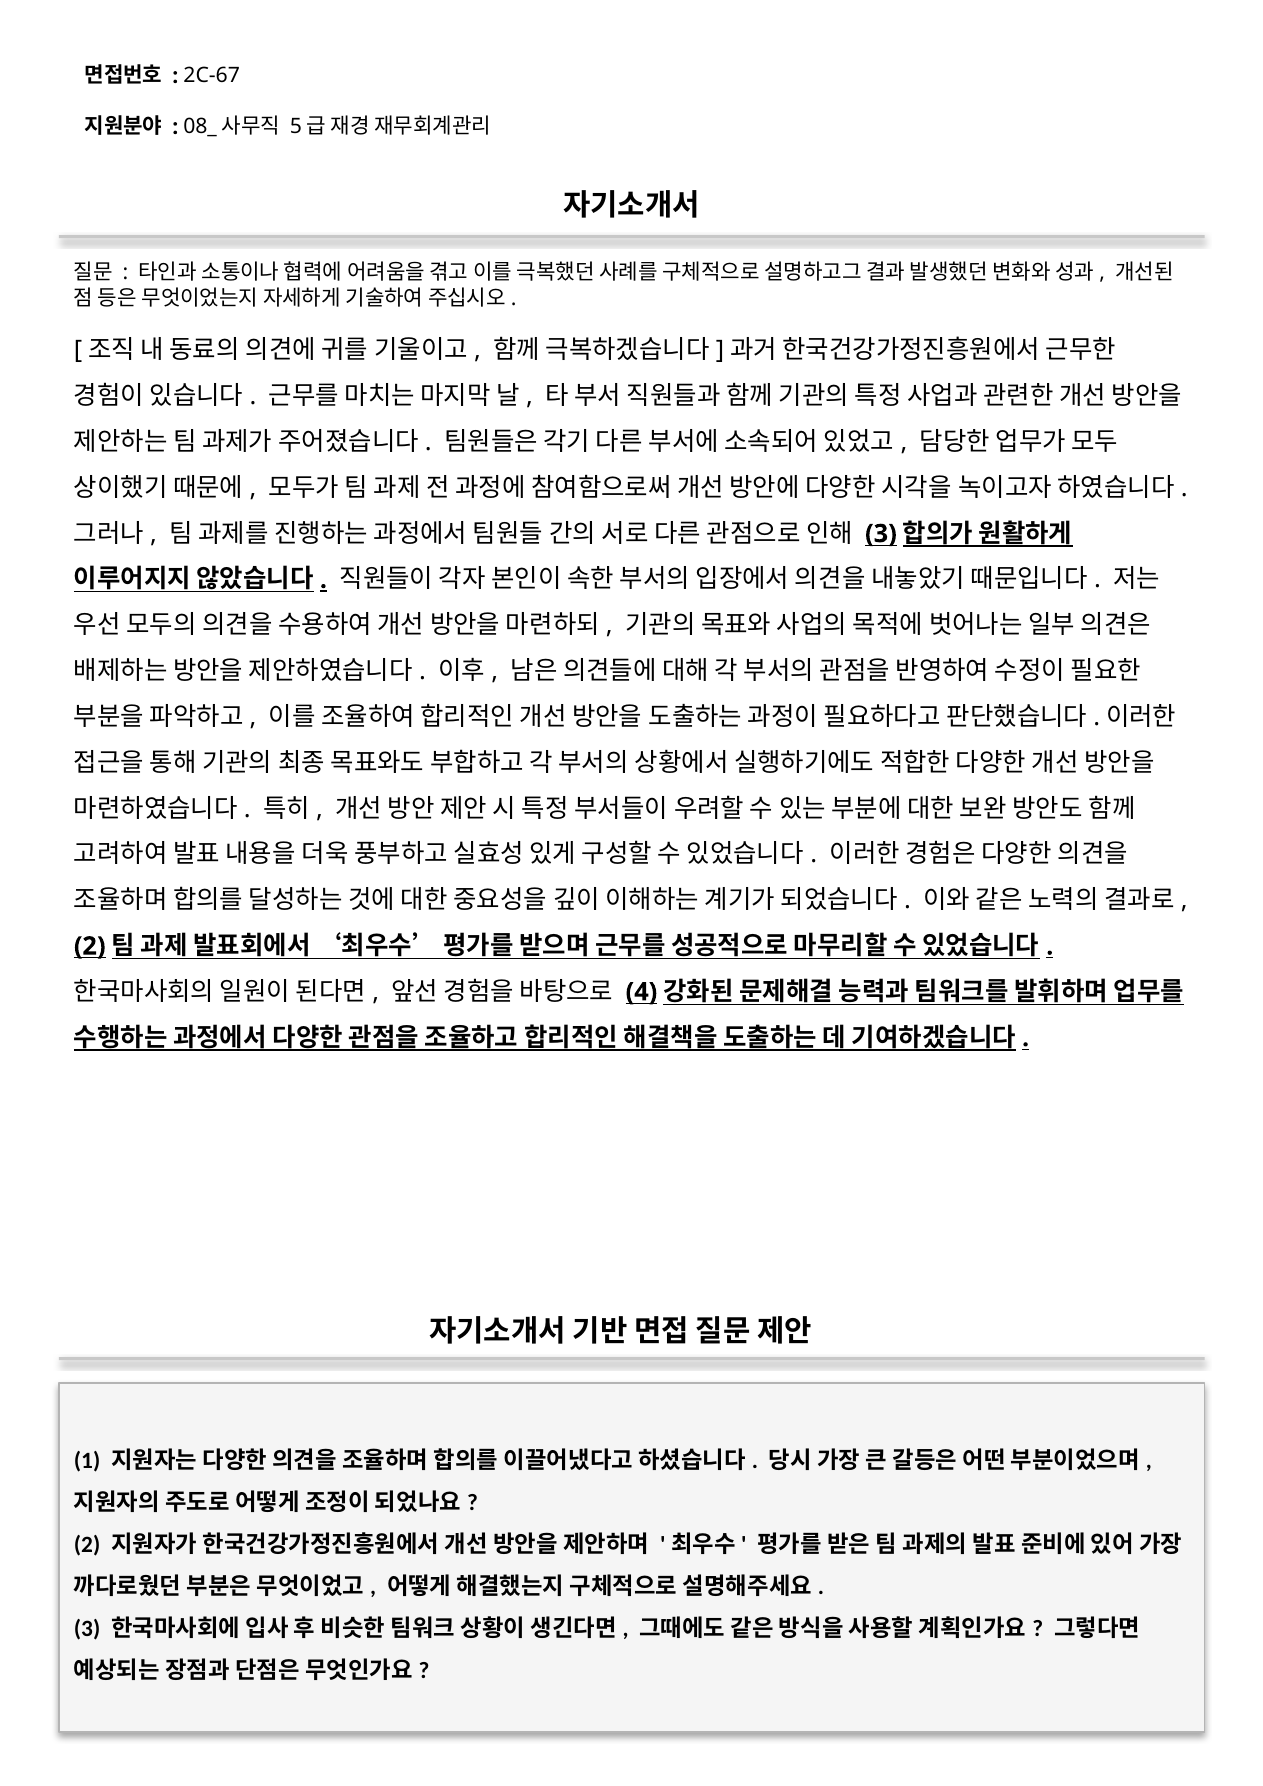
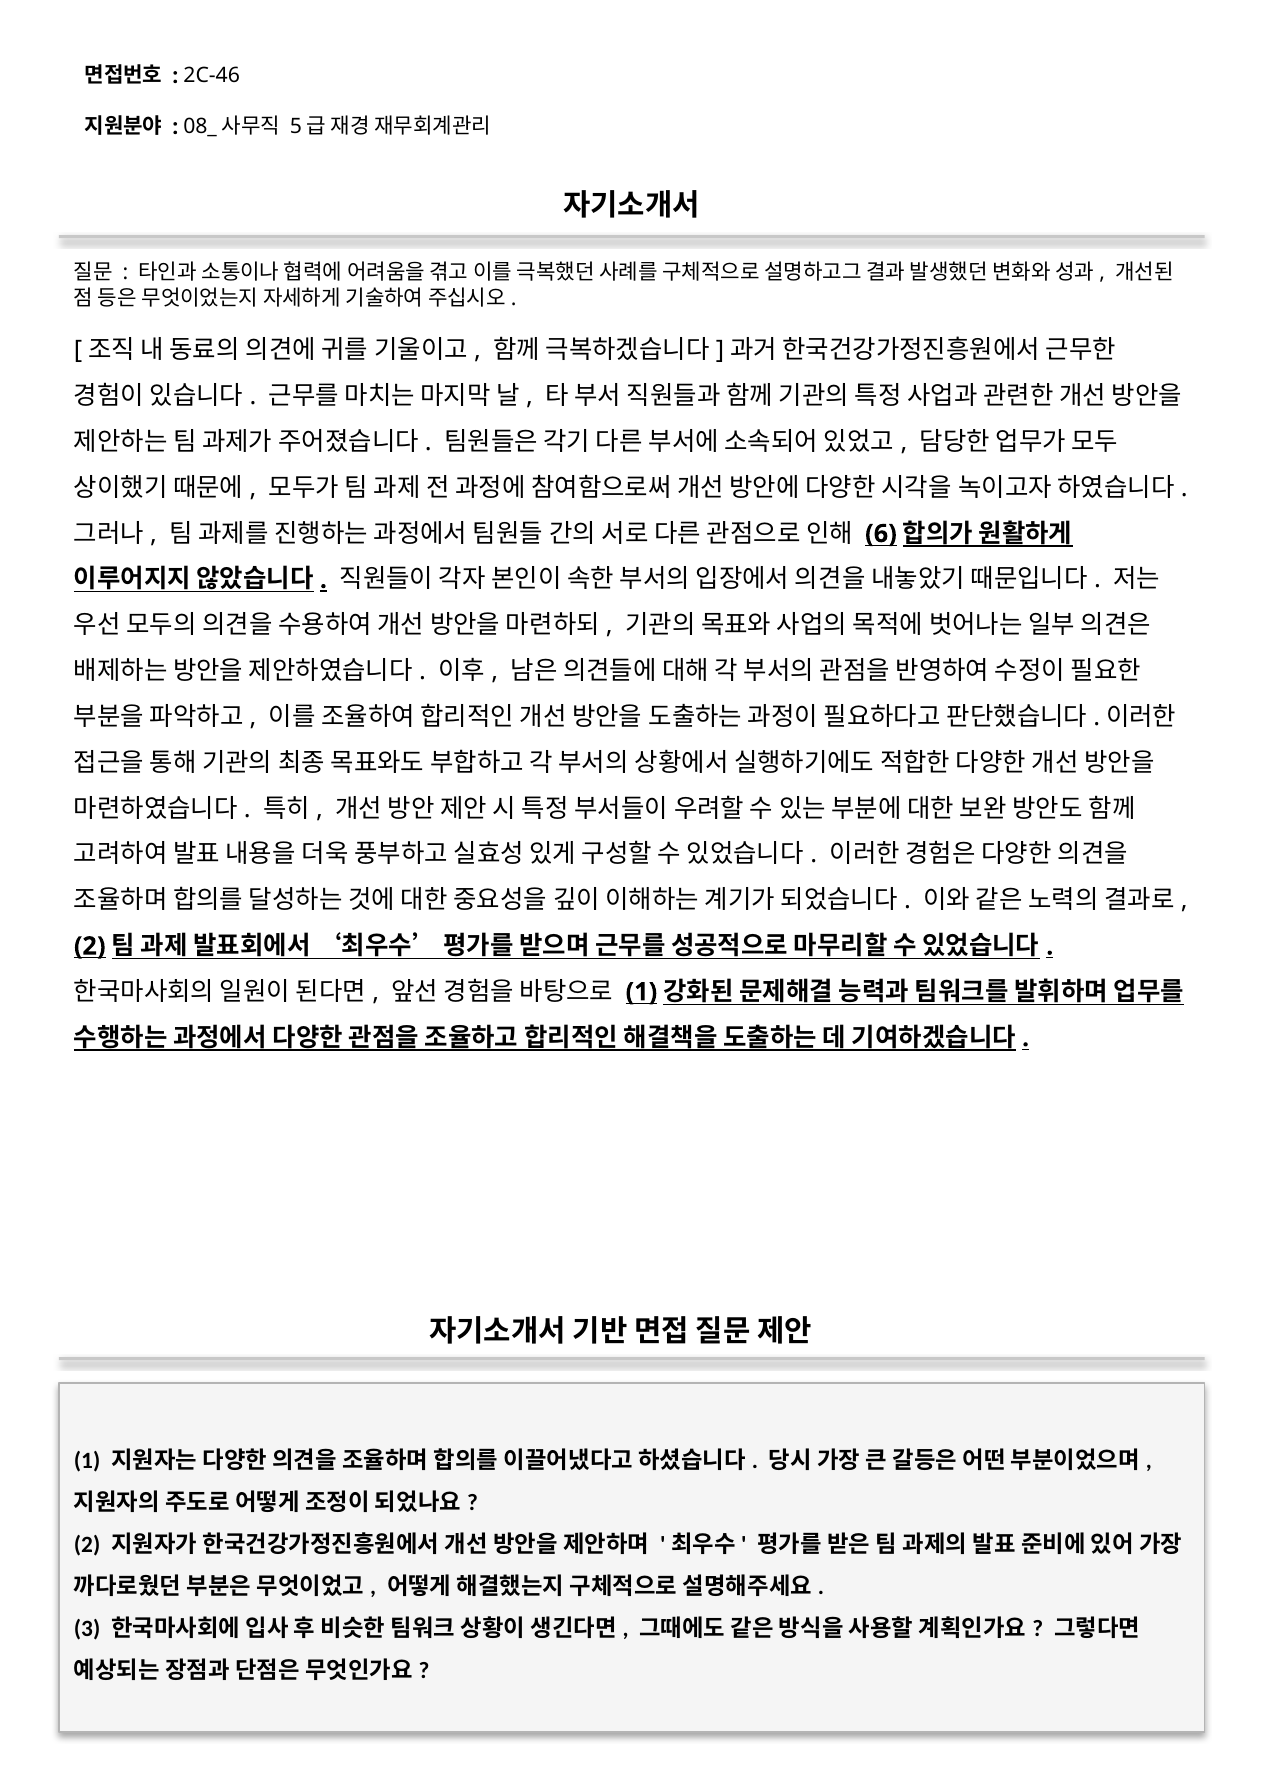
2C-67: 2C-67 -> 2C-46 (212, 76)
3: 3 -> 6 (881, 534)
4: 4 -> 1 (641, 992)
